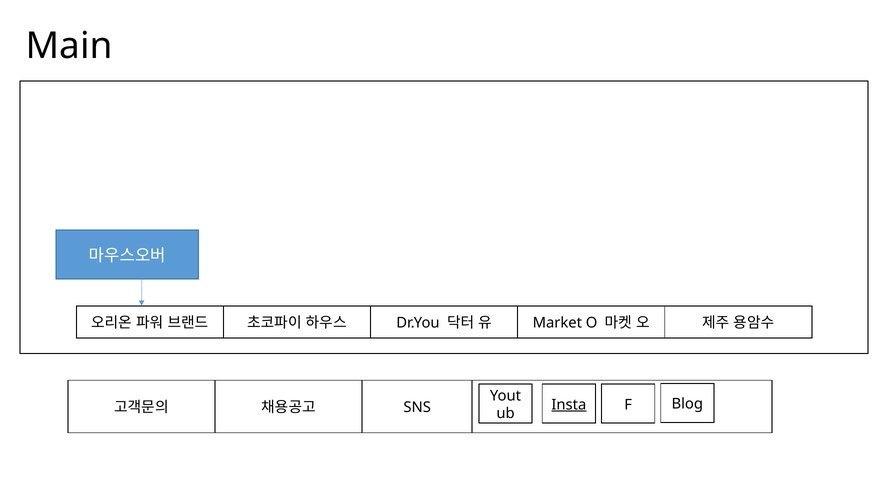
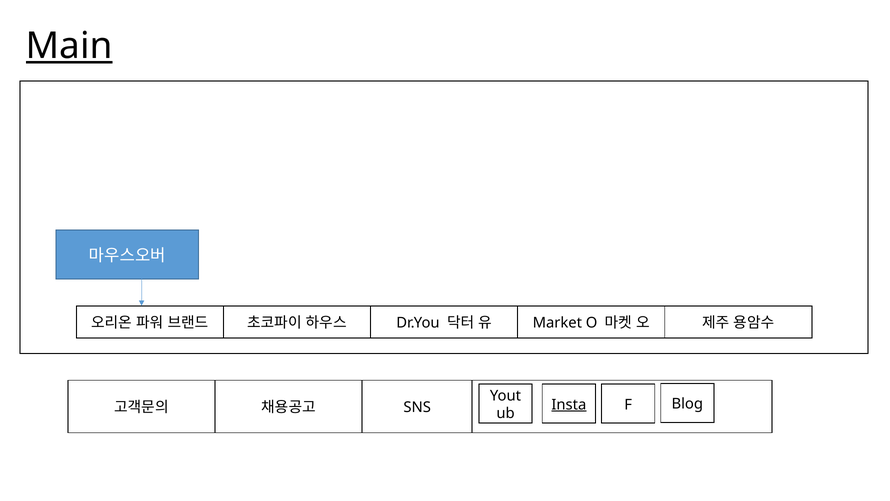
Main underline: none -> present (69, 46)
